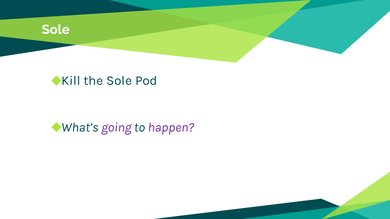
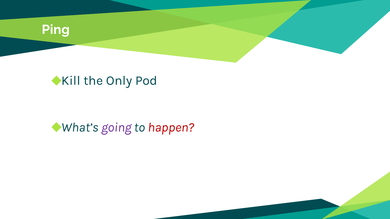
Sole: Sole -> Ping (56, 30)
the Sole: Sole -> Only (119, 81)
happen colour: purple -> red (171, 128)
